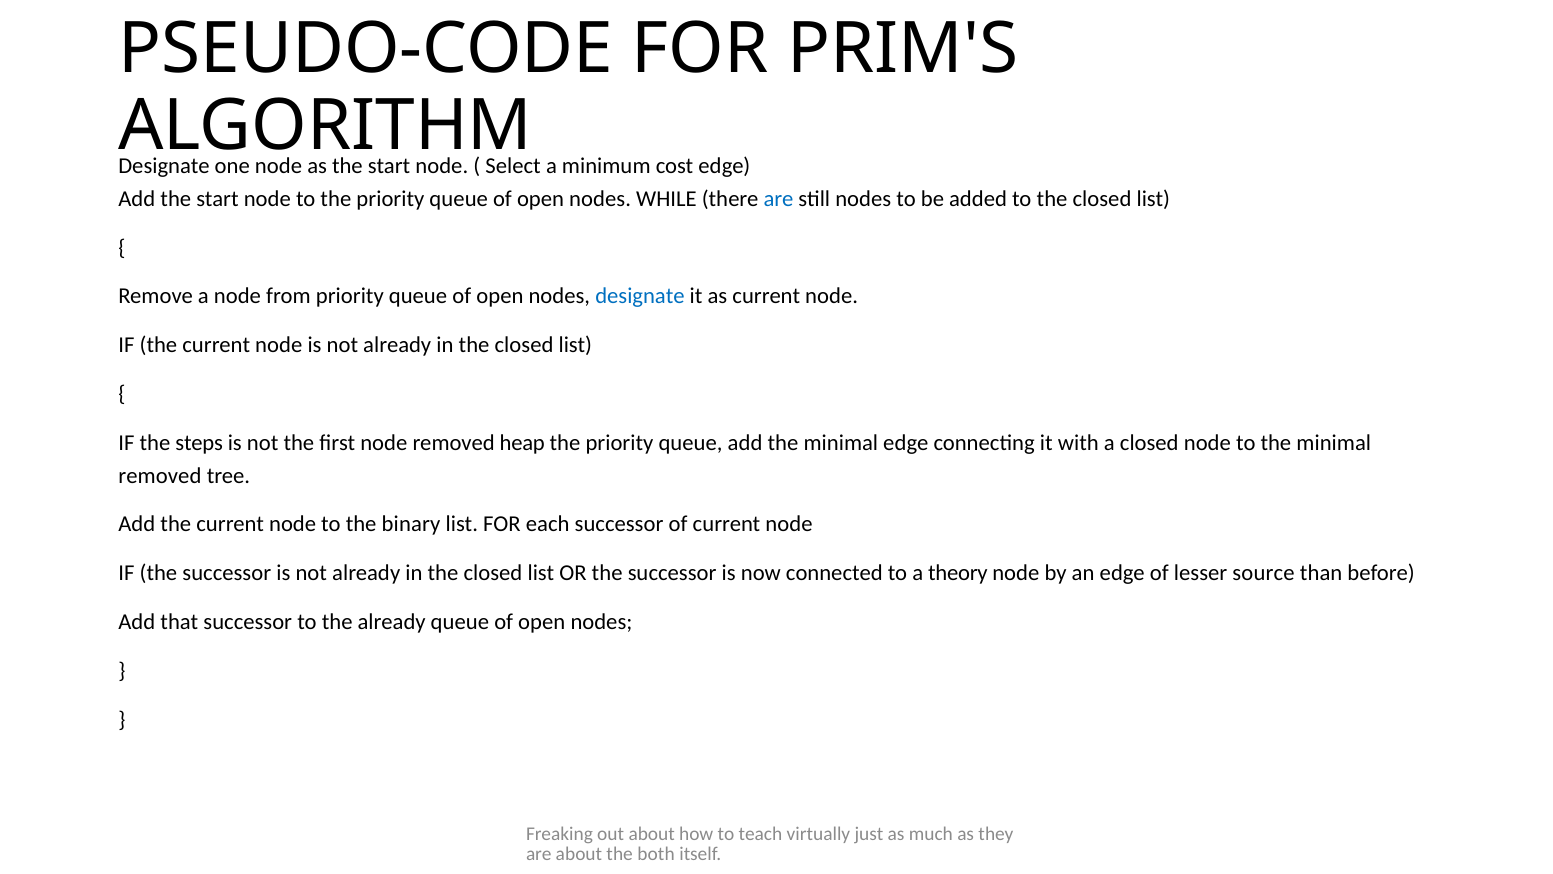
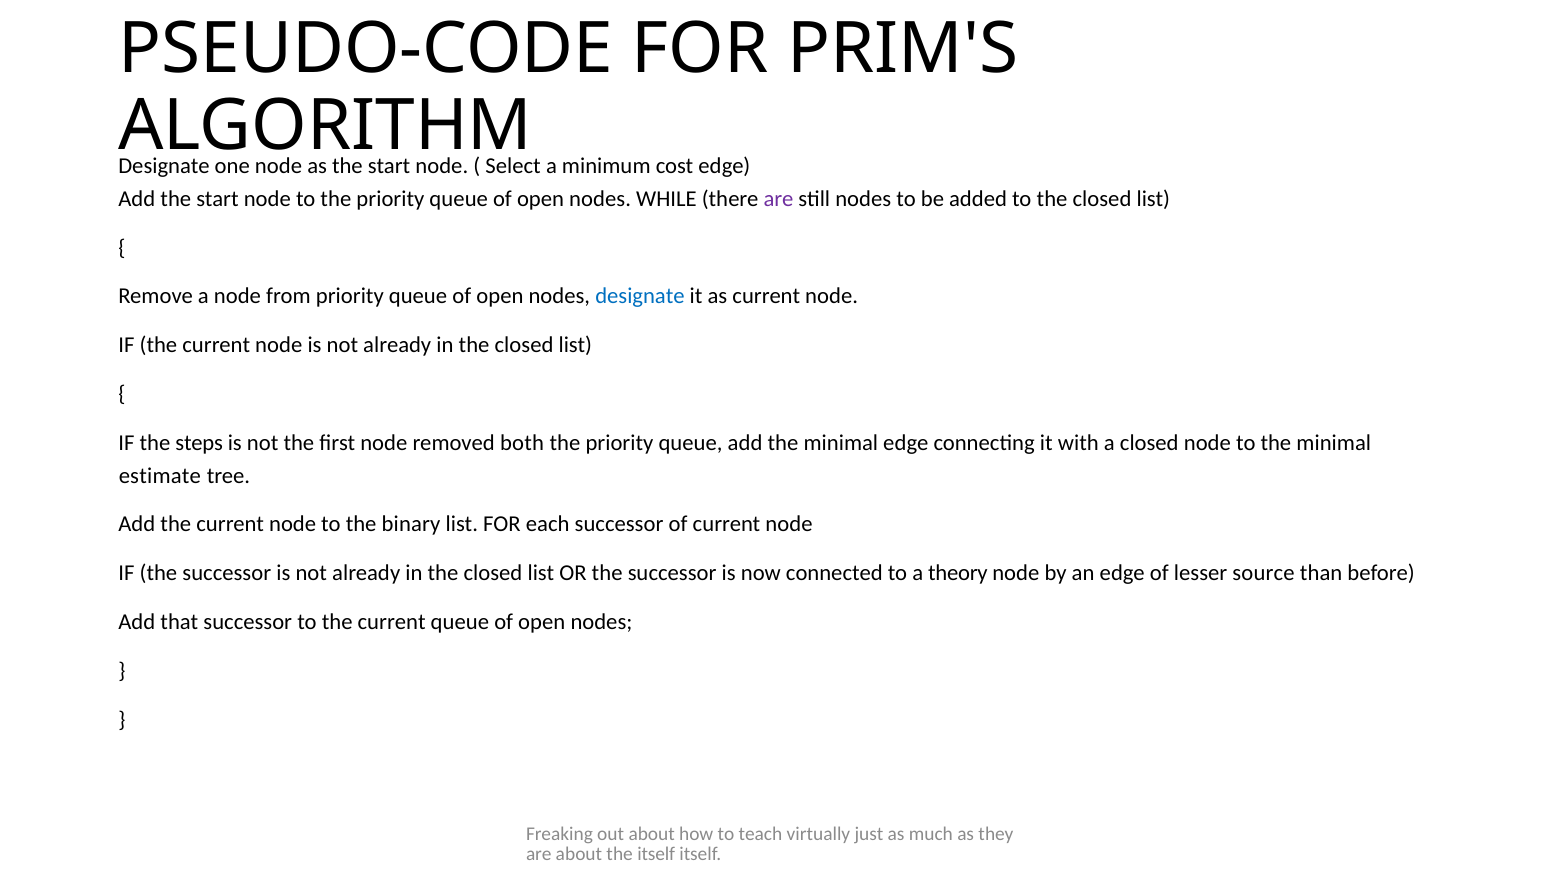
are colour: blue -> purple (778, 199)
heap: heap -> both (522, 443)
removed: removed -> estimate (160, 475)
to the already: already -> current (392, 622)
the both: both -> itself (656, 853)
